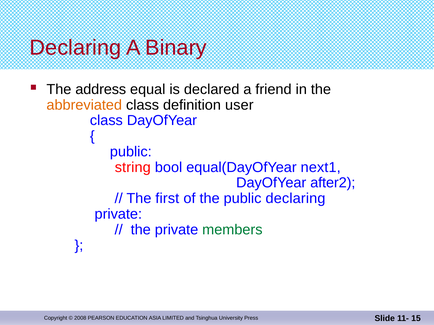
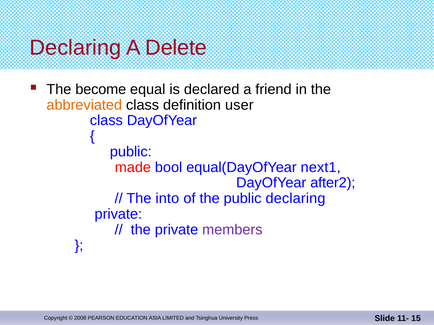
Binary: Binary -> Delete (176, 48)
address: address -> become (101, 89)
string: string -> made (133, 168)
first: first -> into (167, 199)
members colour: green -> purple (232, 230)
